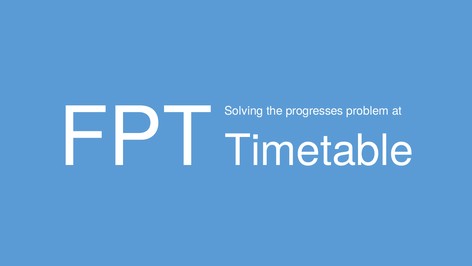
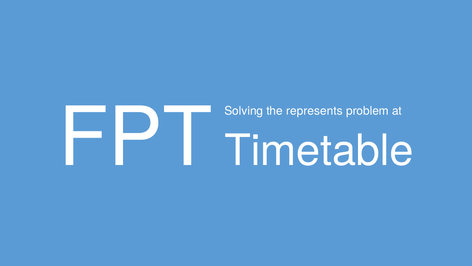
progresses: progresses -> represents (314, 111)
